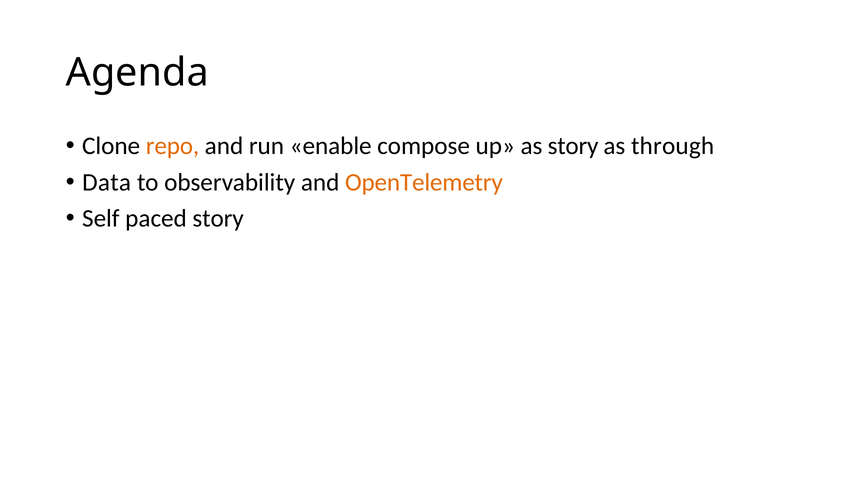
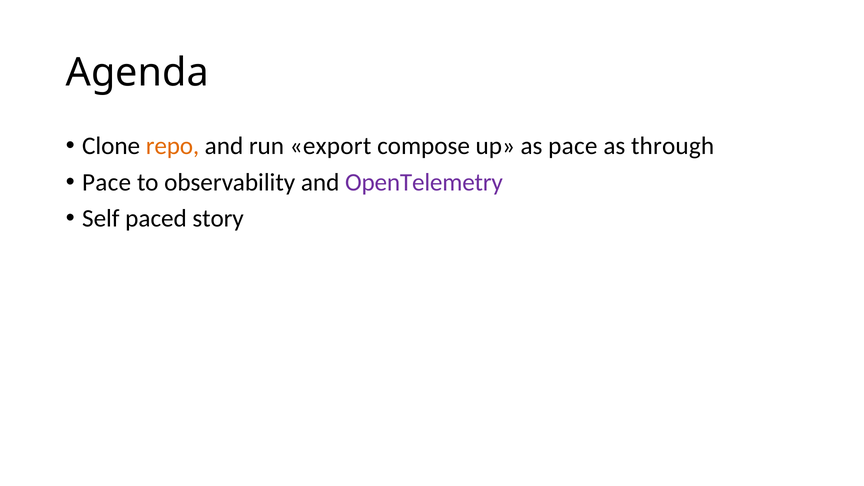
enable: enable -> export (331, 146)
as story: story -> pace (573, 146)
Data: Data -> Pace (107, 182)
OpenTelemetry colour: orange -> purple (424, 182)
